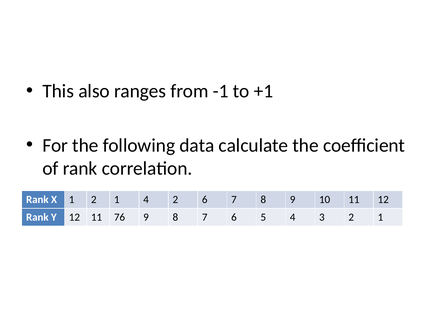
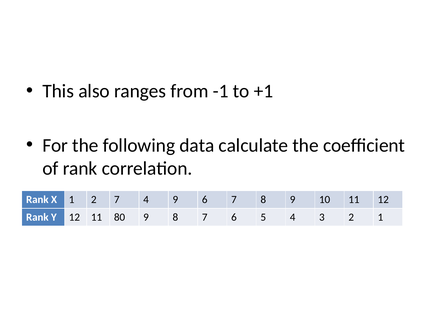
1 2 1: 1 -> 7 (117, 200)
4 2: 2 -> 9 (175, 200)
76: 76 -> 80 (120, 217)
